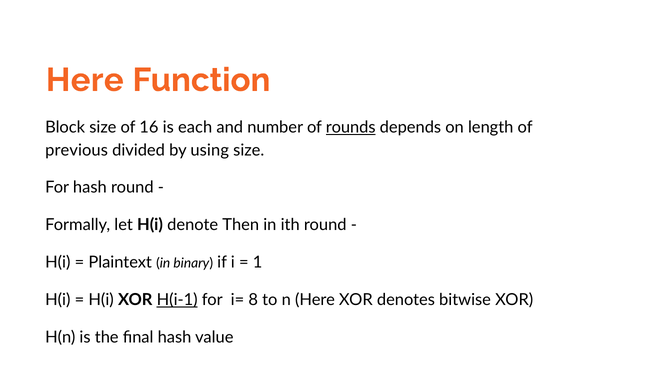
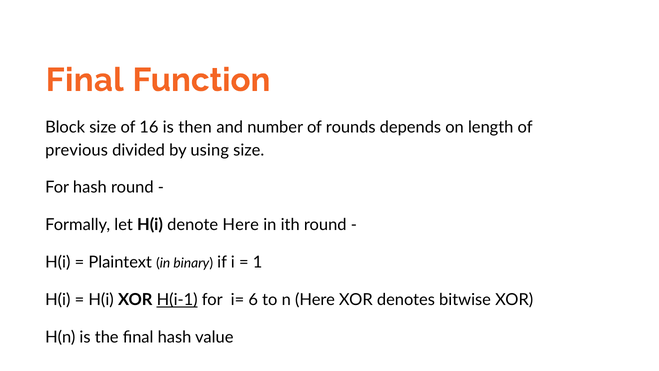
Here: Here -> Final (85, 80)
each: each -> then (195, 127)
rounds underline: present -> none (351, 127)
denote Then: Then -> Here (241, 225)
8: 8 -> 6 (253, 299)
